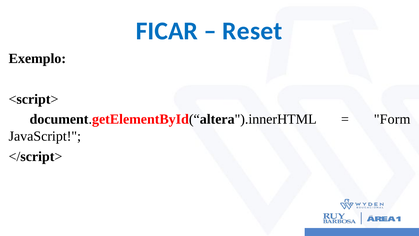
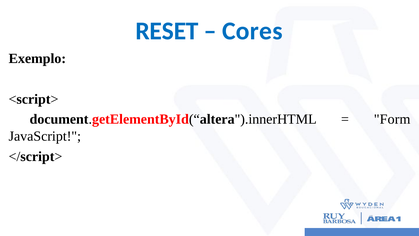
FICAR: FICAR -> RESET (167, 31)
Reset: Reset -> Cores (252, 31)
